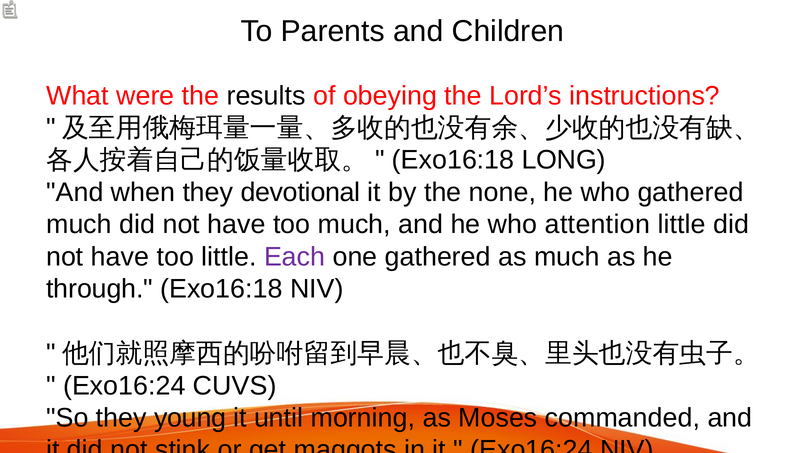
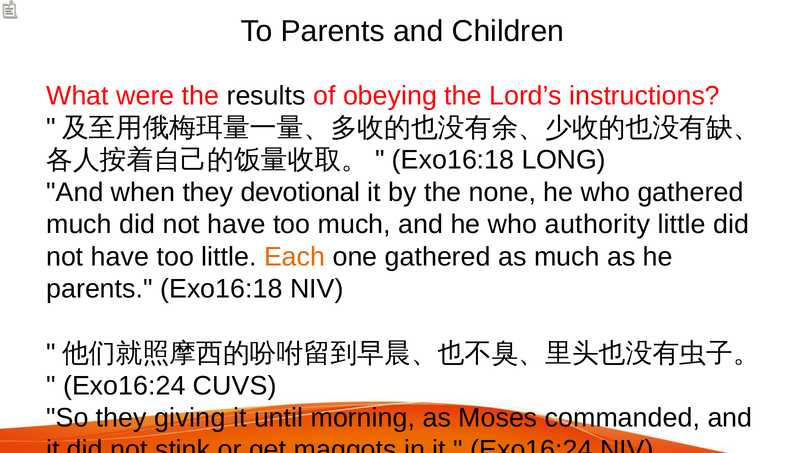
attention: attention -> authority (597, 224)
Each colour: purple -> orange (295, 257)
through: through -> parents (99, 289)
young: young -> giving (190, 418)
